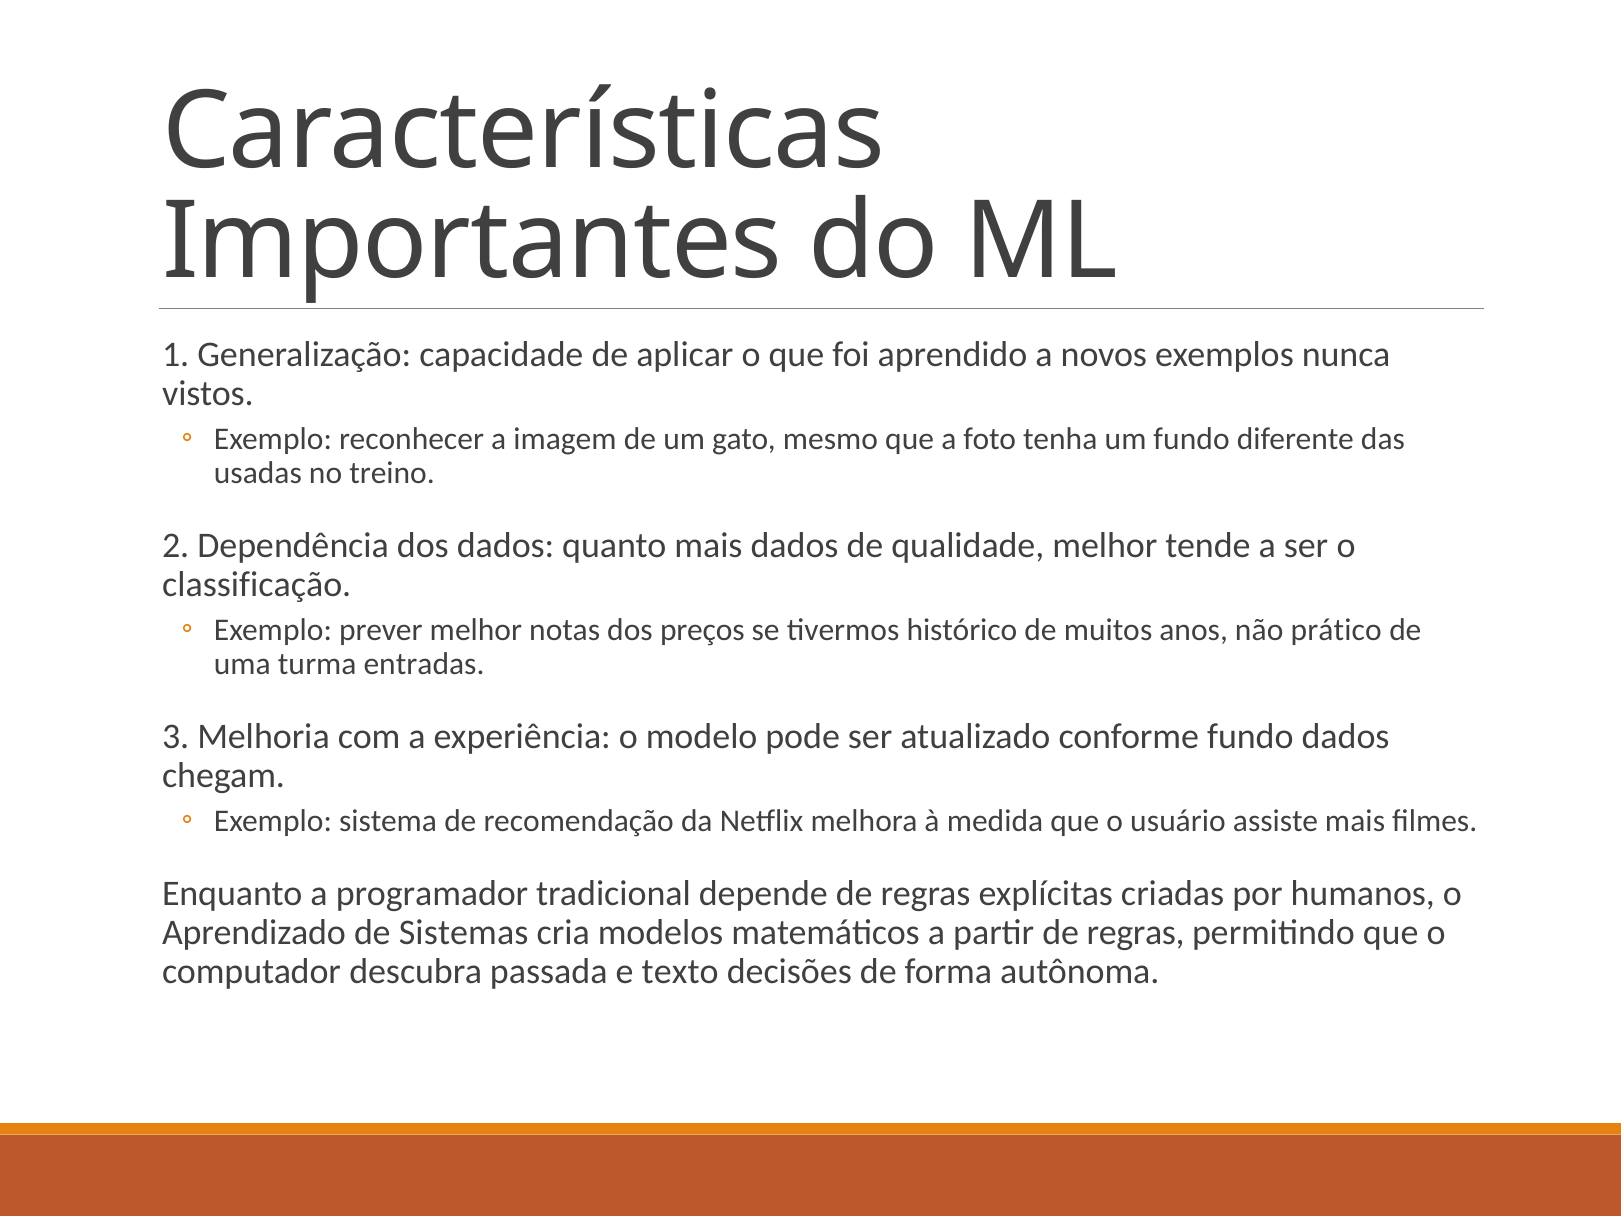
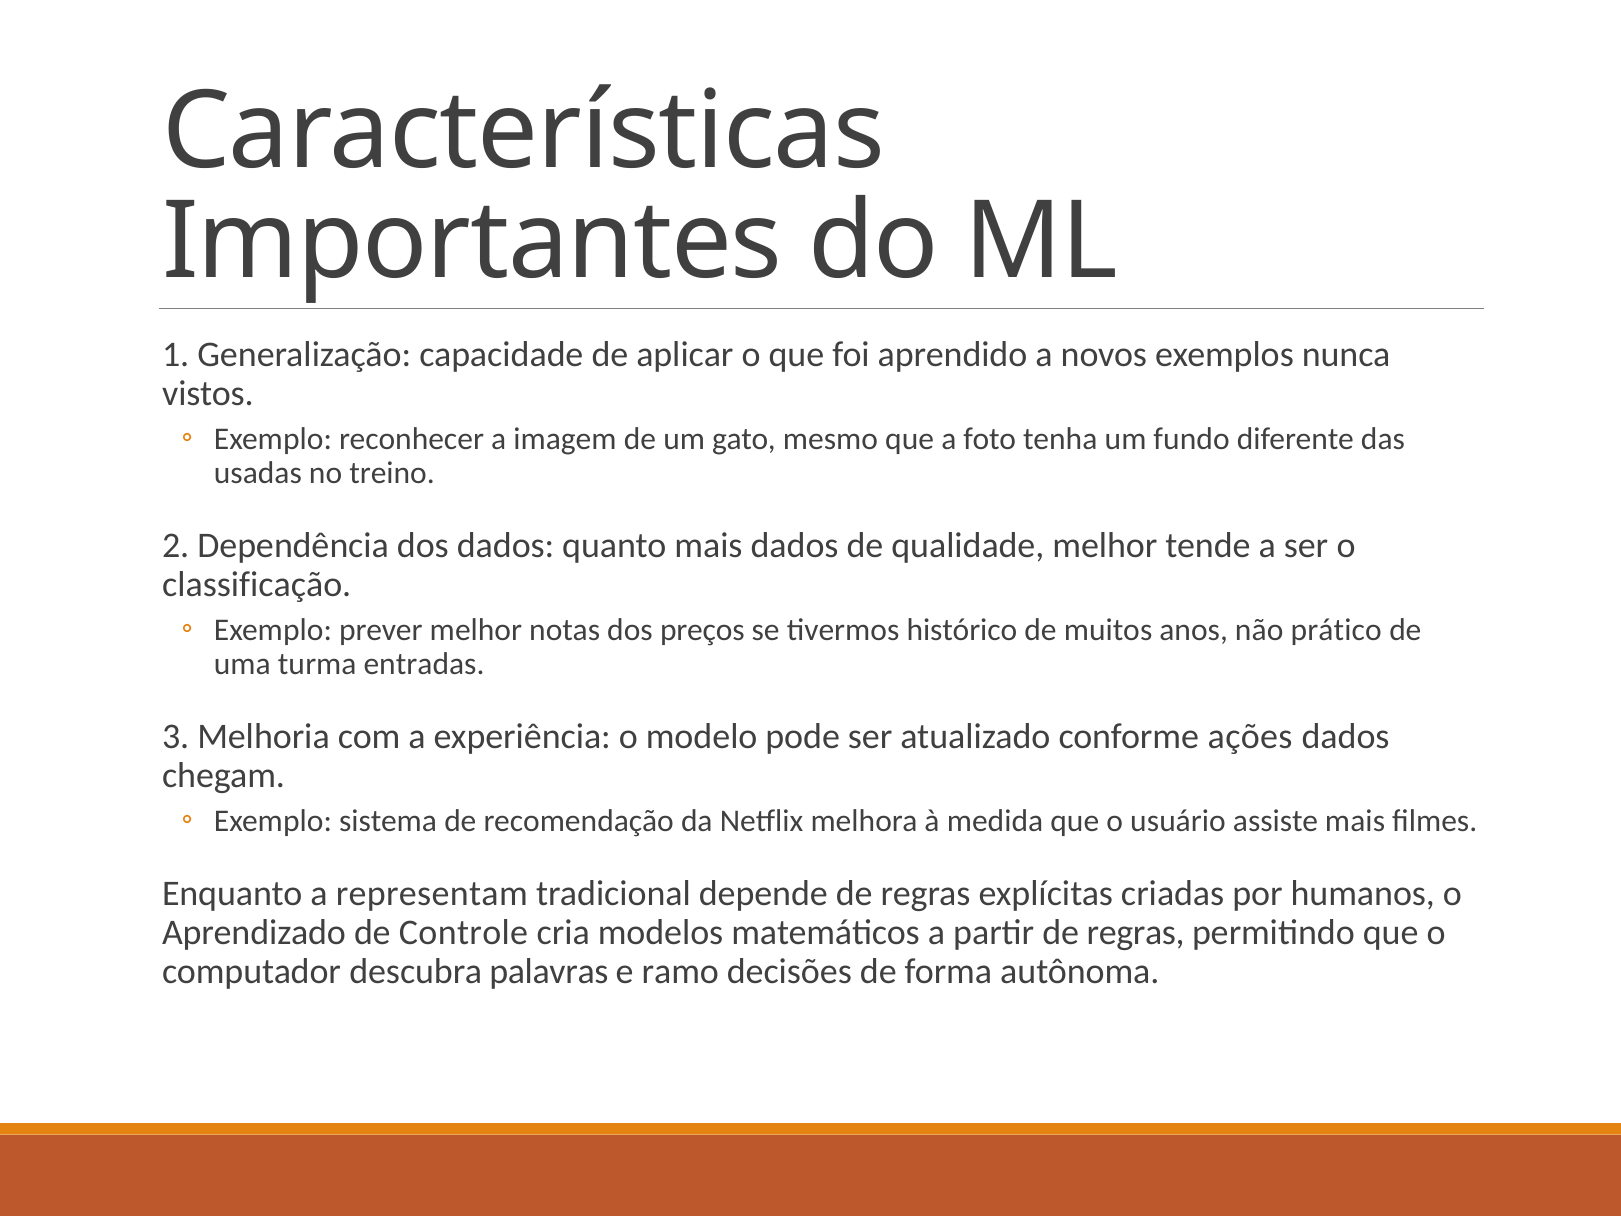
conforme fundo: fundo -> ações (1250, 736)
programador: programador -> representam (432, 893)
Sistemas: Sistemas -> Controle (464, 932)
passada: passada -> palavras (549, 971)
texto: texto -> ramo (680, 971)
